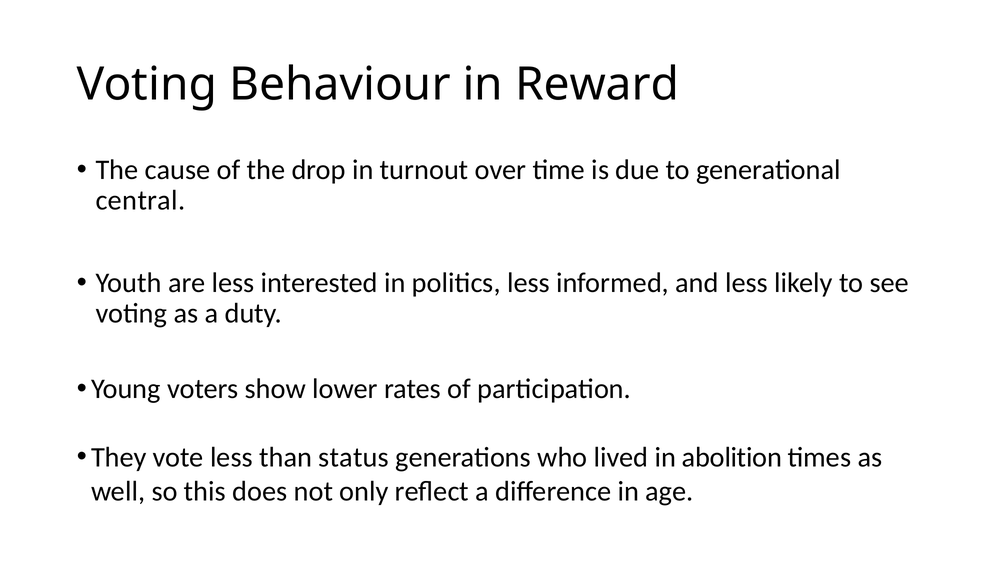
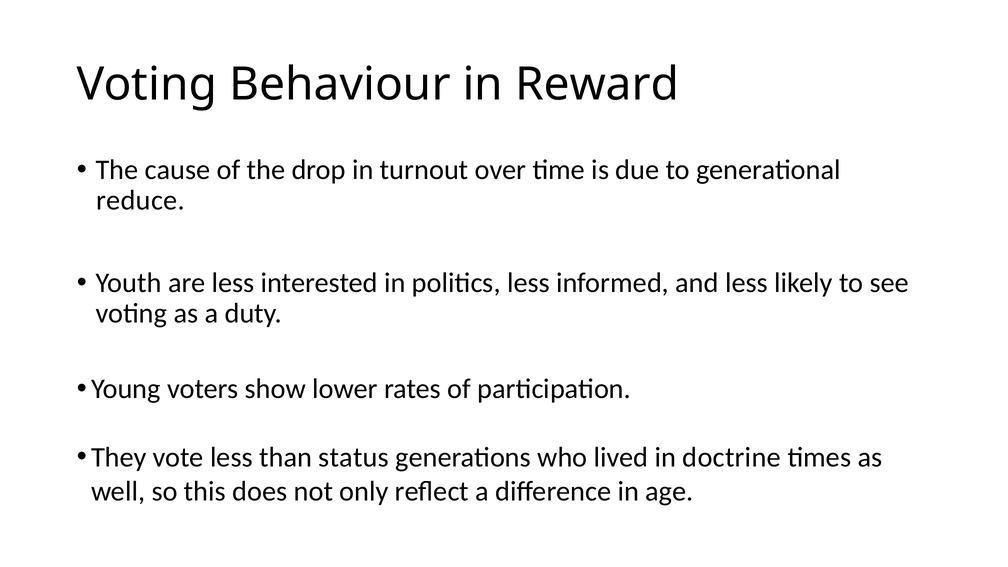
central: central -> reduce (140, 201)
abolition: abolition -> doctrine (732, 457)
